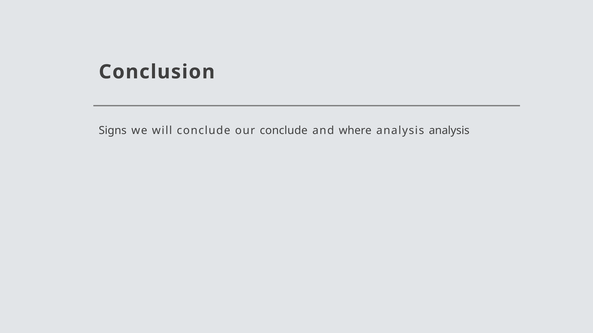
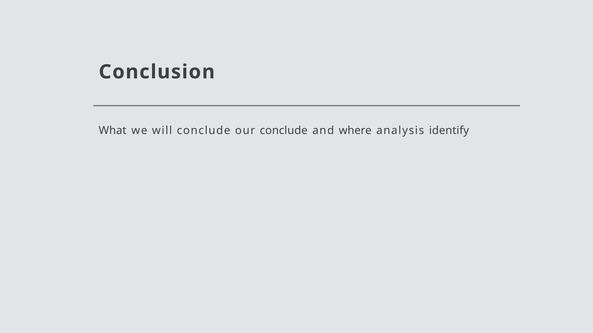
Signs: Signs -> What (113, 131)
analysis analysis: analysis -> identify (449, 131)
